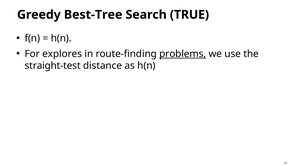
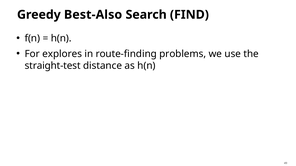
Best-Tree: Best-Tree -> Best-Also (93, 15)
TRUE: TRUE -> FIND (189, 15)
problems underline: present -> none (183, 54)
